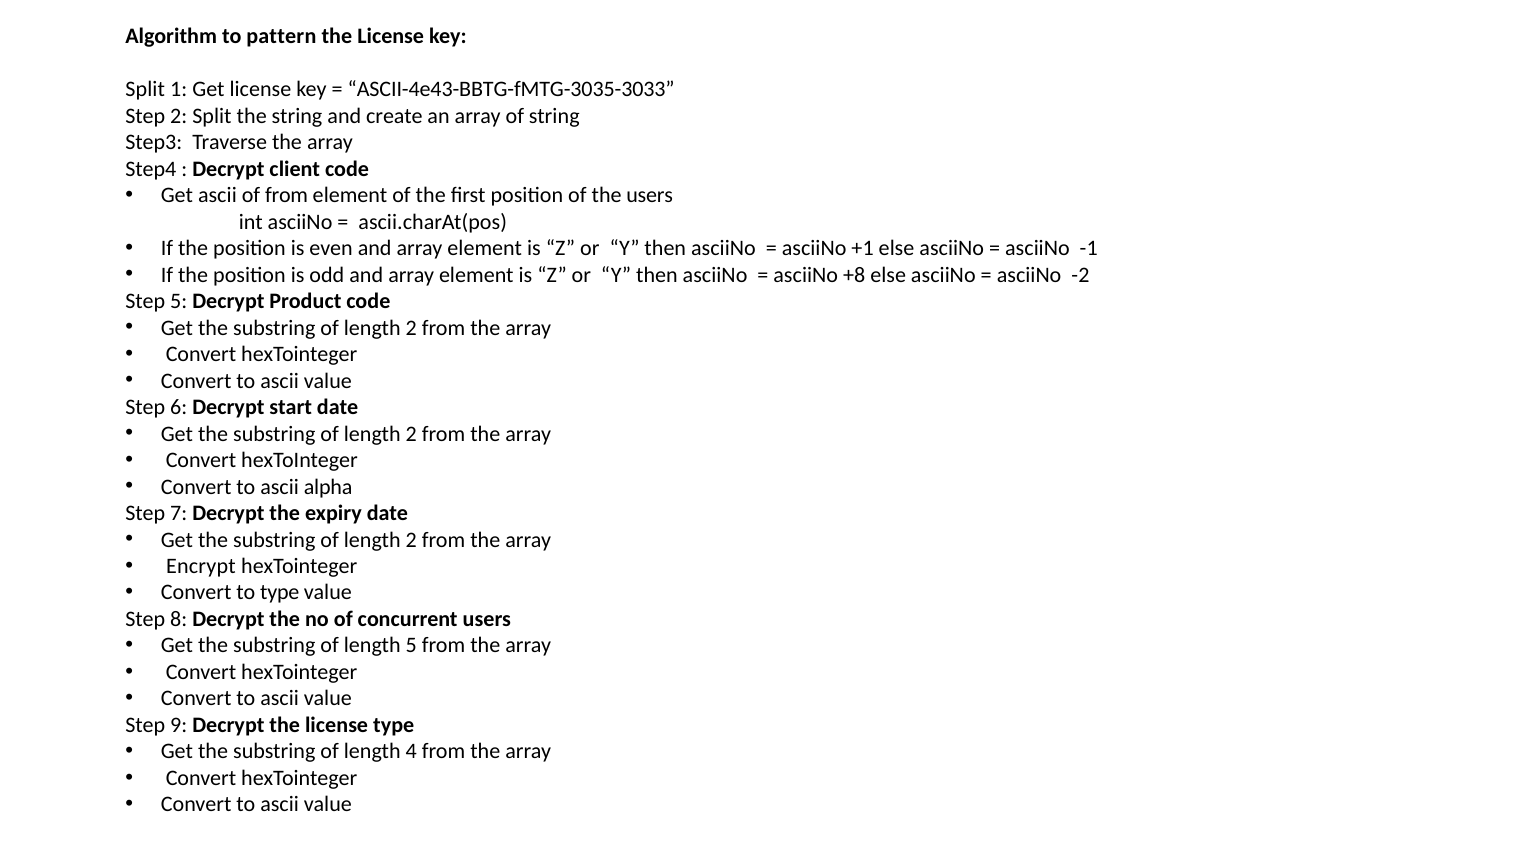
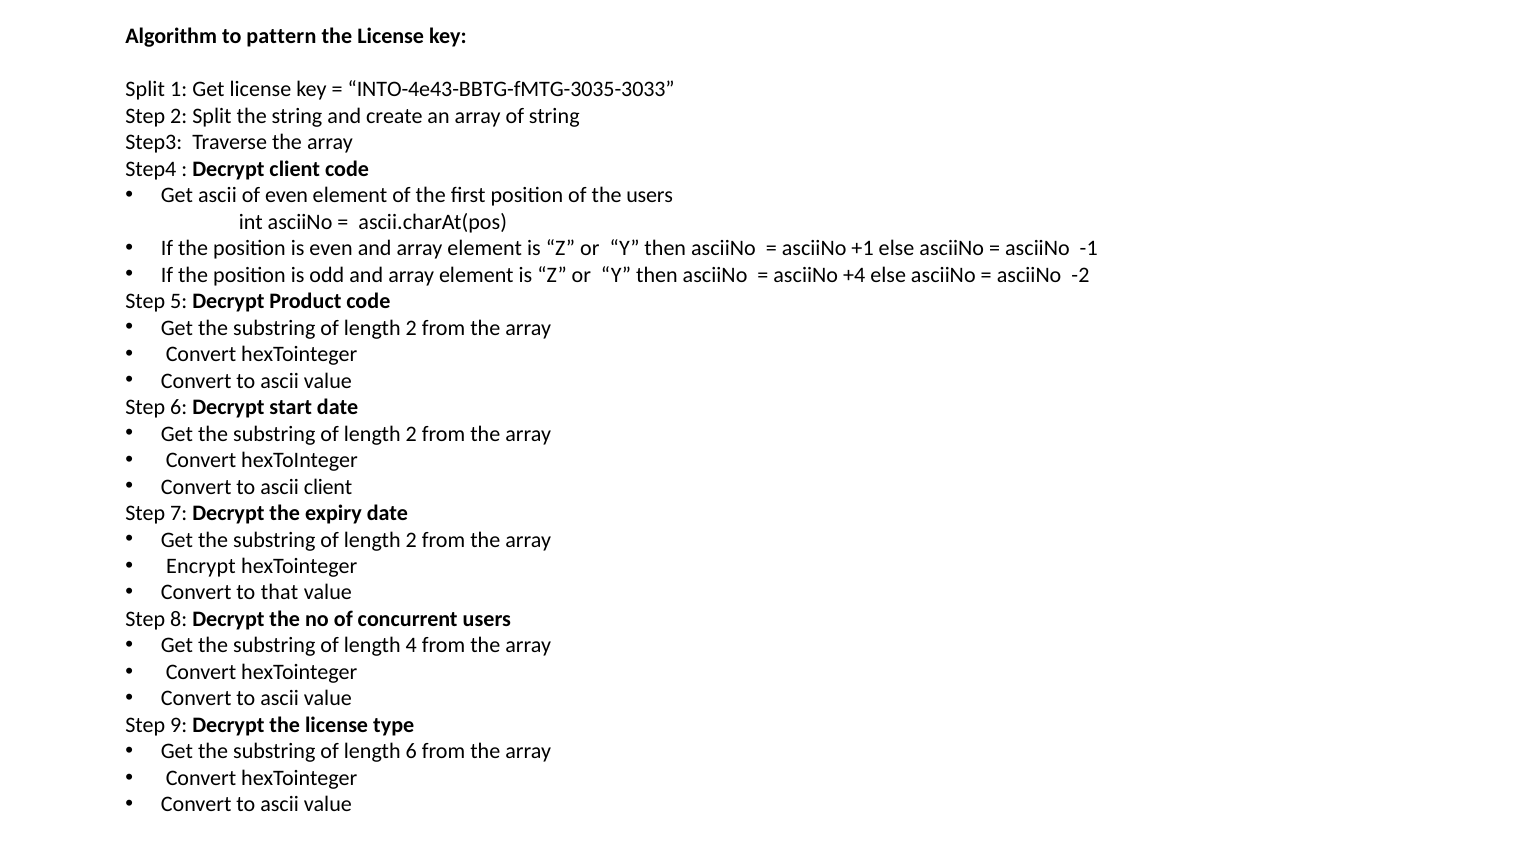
ASCII-4e43-BBTG-fMTG-3035-3033: ASCII-4e43-BBTG-fMTG-3035-3033 -> INTO-4e43-BBTG-fMTG-3035-3033 (511, 89)
of from: from -> even (287, 195)
+8: +8 -> +4 (854, 275)
ascii alpha: alpha -> client (328, 487)
to type: type -> that (280, 593)
length 5: 5 -> 4 (411, 646)
length 4: 4 -> 6 (411, 752)
